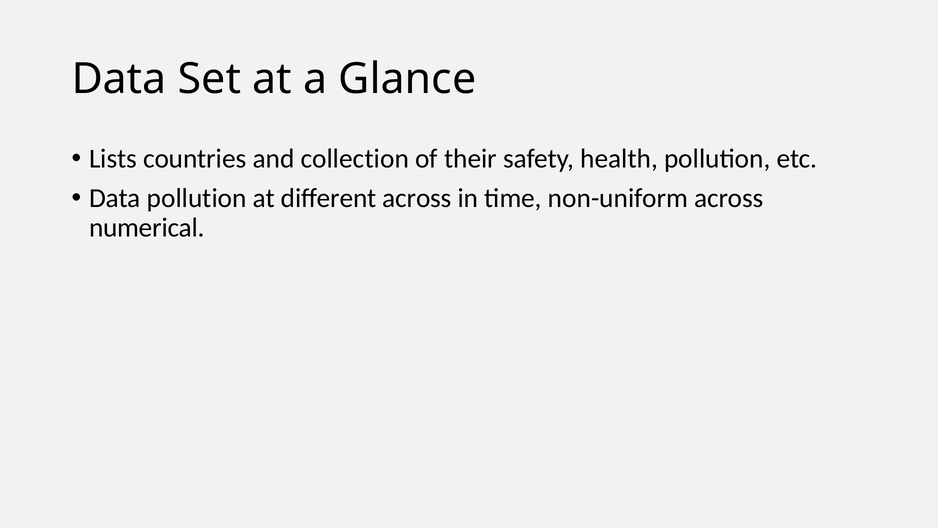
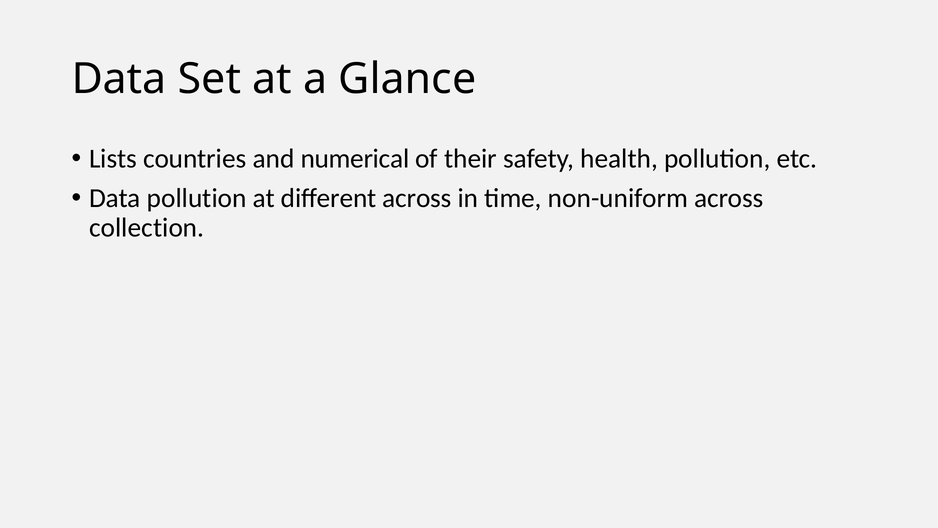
collection: collection -> numerical (355, 159)
numerical: numerical -> collection (147, 227)
